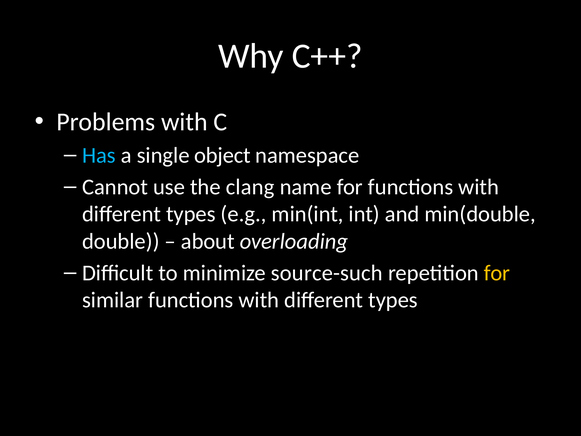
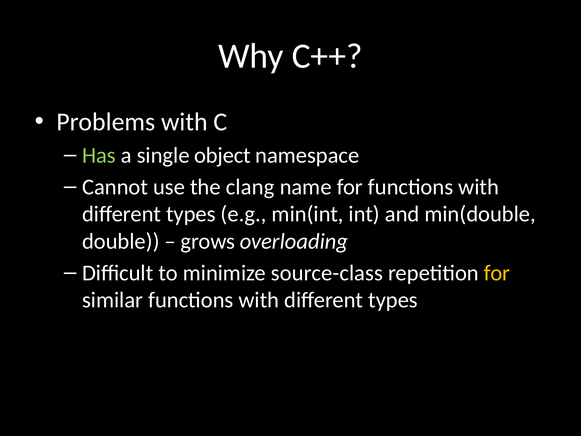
Has colour: light blue -> light green (99, 155)
about: about -> grows (208, 241)
source-such: source-such -> source-class (327, 273)
